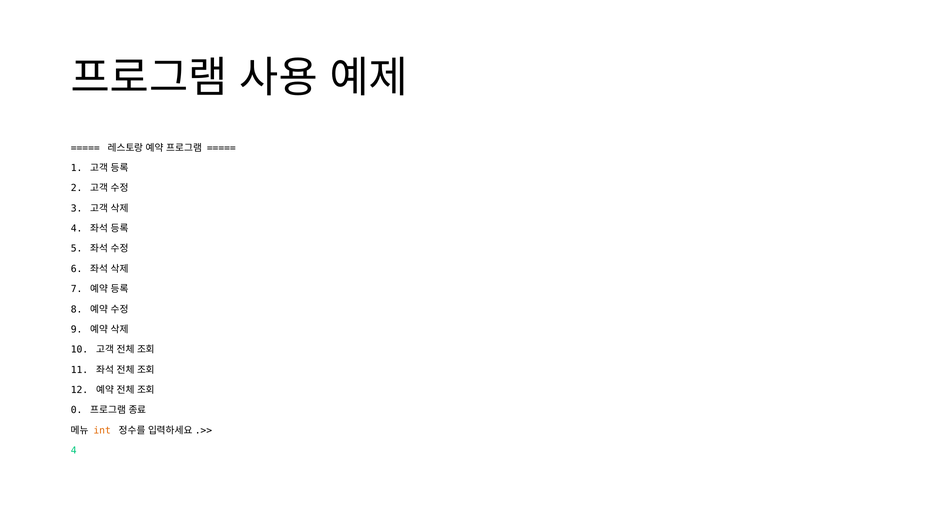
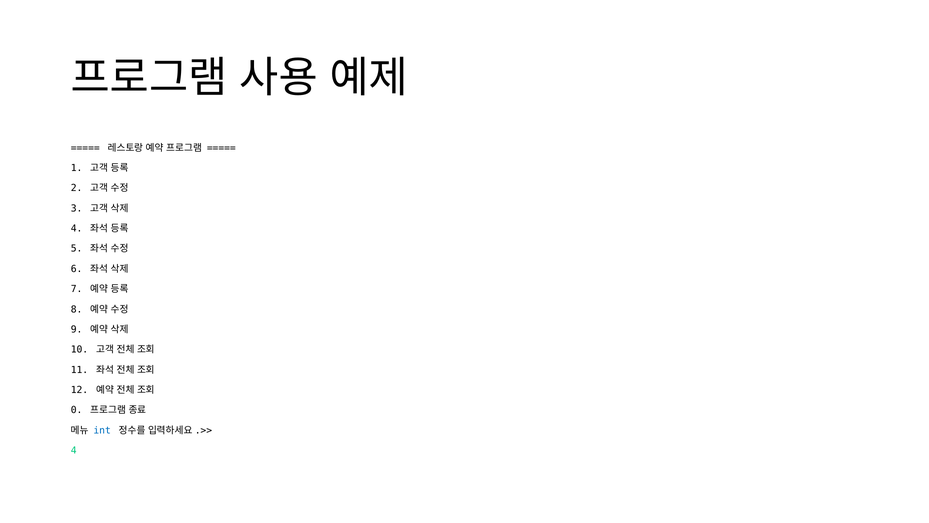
int colour: orange -> blue (102, 430)
